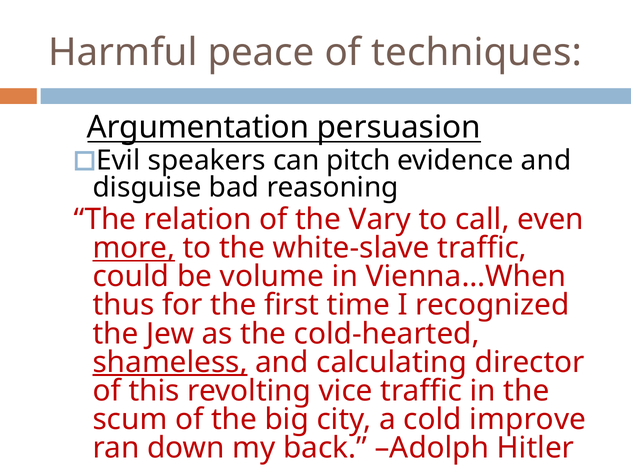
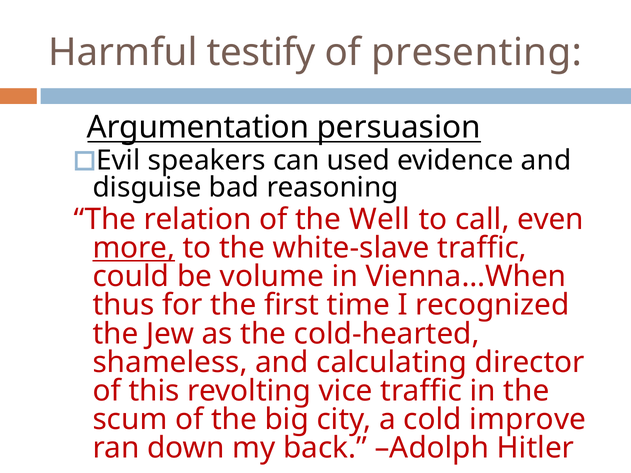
peace: peace -> testify (261, 53)
techniques: techniques -> presenting (477, 53)
pitch: pitch -> used (358, 161)
Vary: Vary -> Well (380, 220)
shameless underline: present -> none (170, 362)
